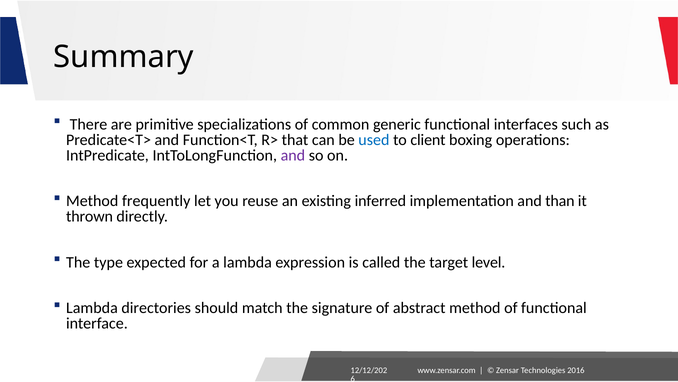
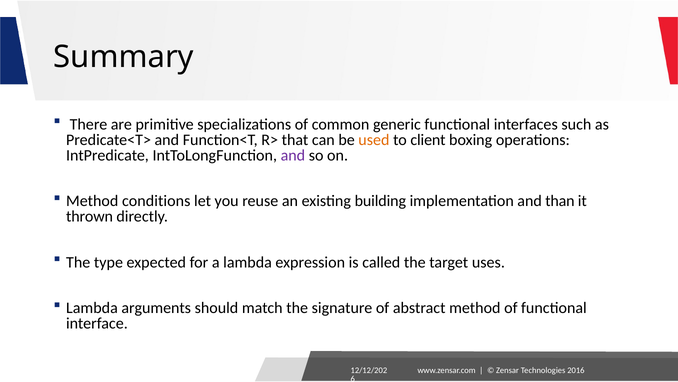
used colour: blue -> orange (374, 140)
frequently: frequently -> conditions (156, 201)
inferred: inferred -> building (380, 201)
level: level -> uses (488, 262)
directories: directories -> arguments (156, 307)
